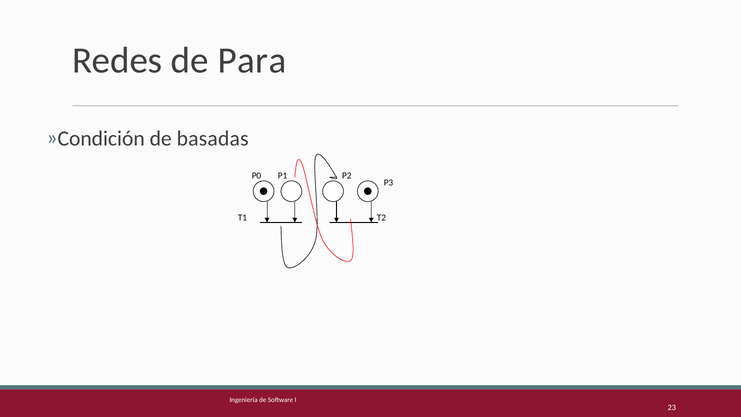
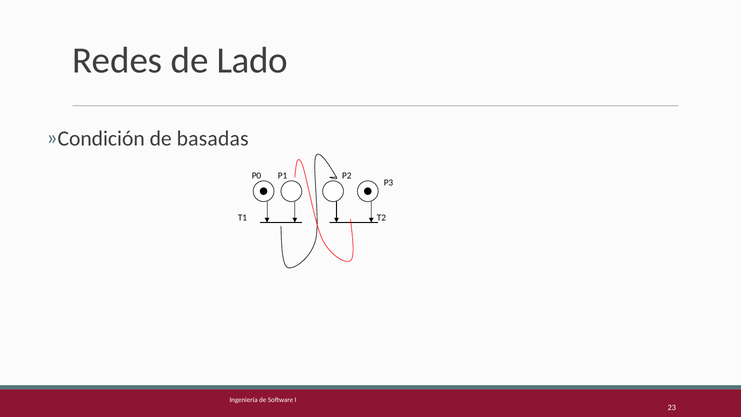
Para: Para -> Lado (252, 61)
